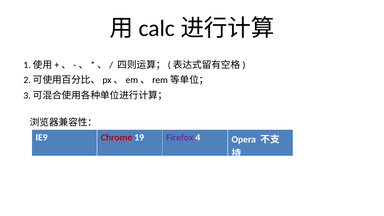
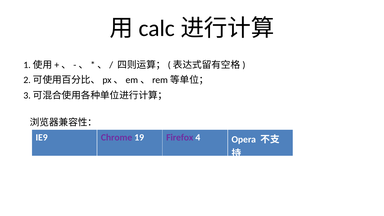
Chrome colour: red -> purple (117, 137)
